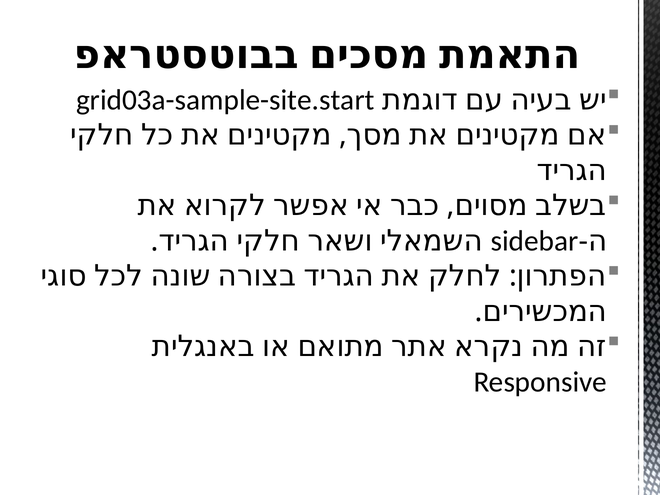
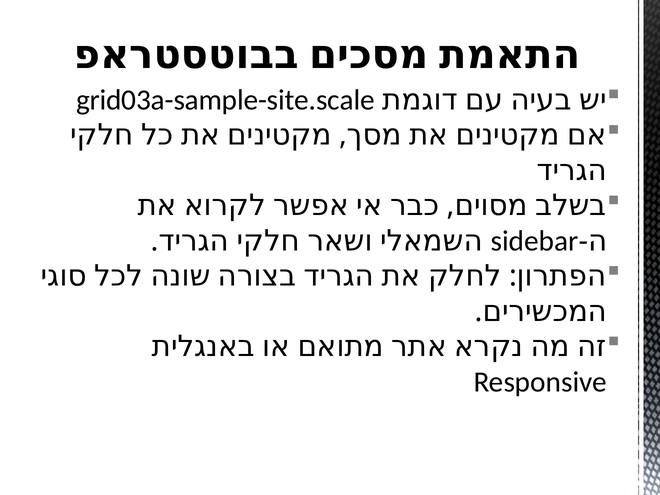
grid03a-sample-site.start: grid03a-sample-site.start -> grid03a-sample-site.scale (225, 100)
